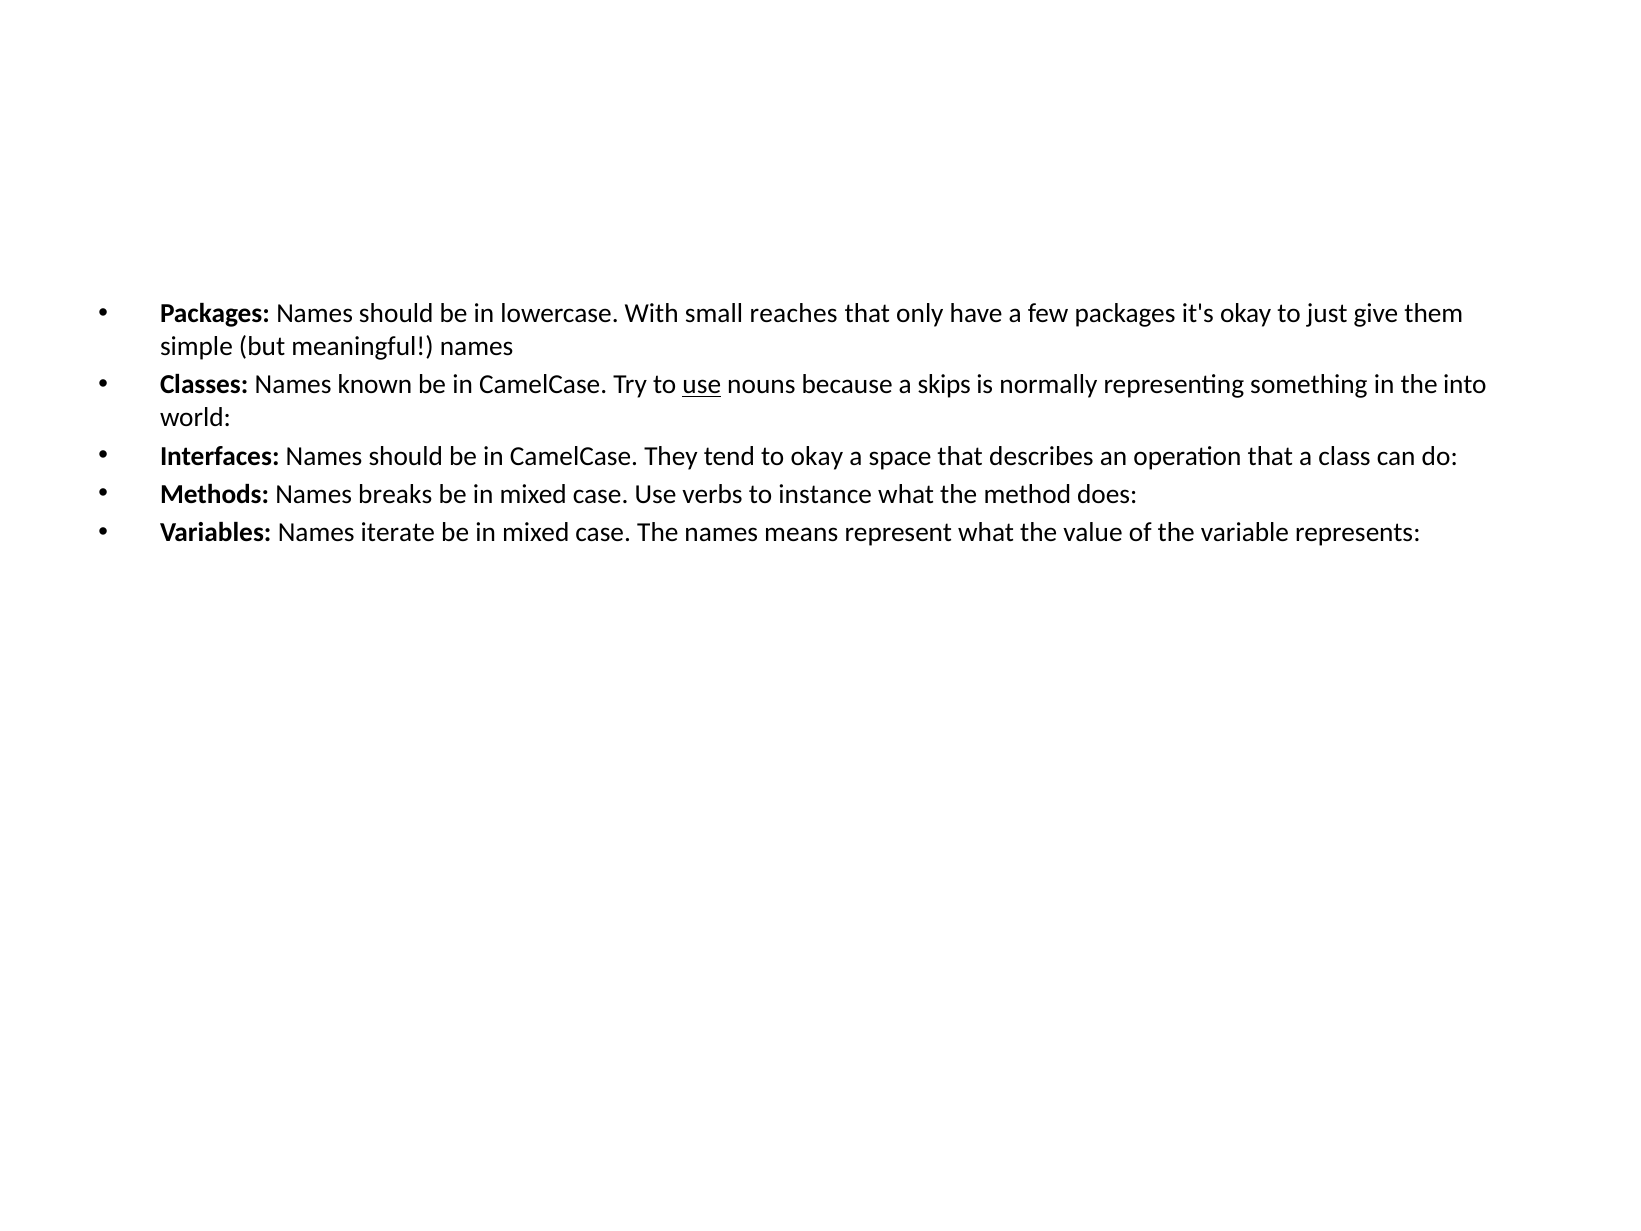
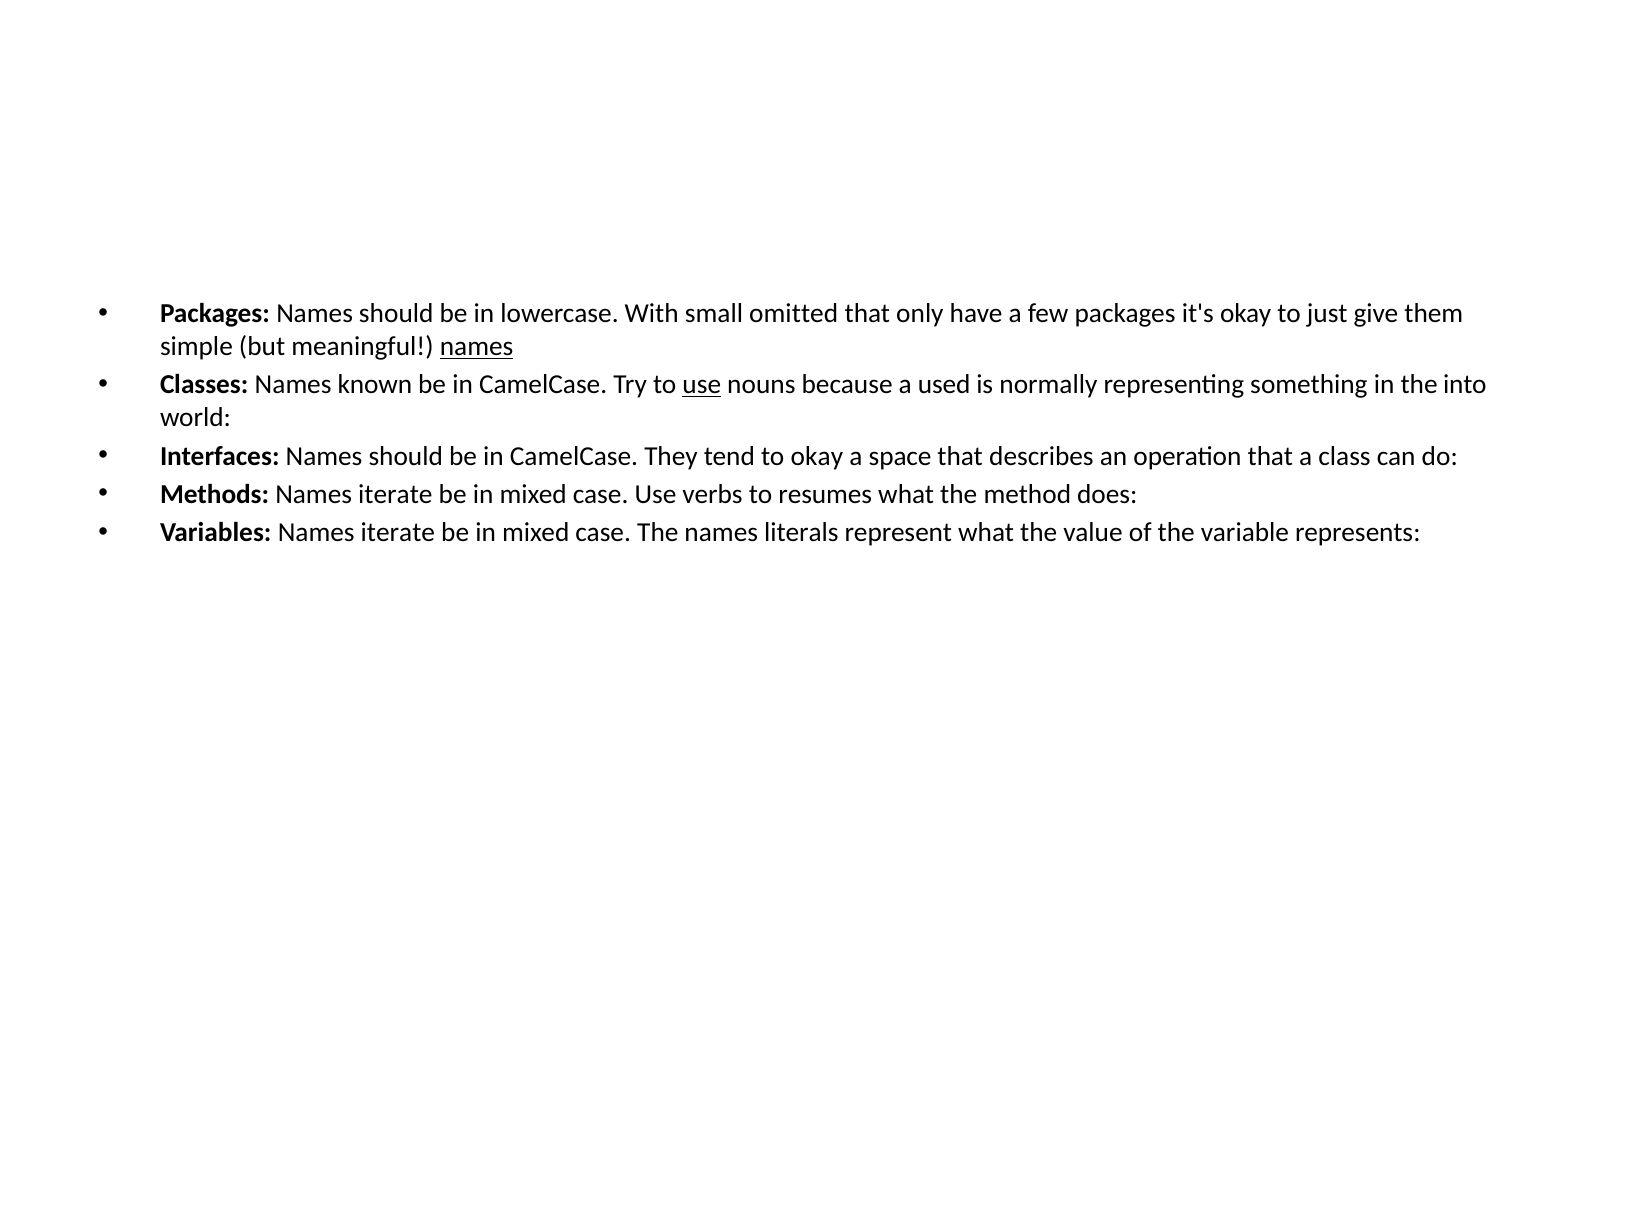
reaches: reaches -> omitted (794, 314)
names underline: none -> present (477, 347)
skips: skips -> used (944, 385)
Methods Names breaks: breaks -> iterate (395, 494)
instance: instance -> resumes (825, 494)
means: means -> literals (801, 533)
